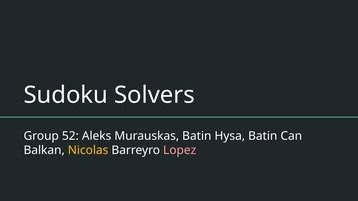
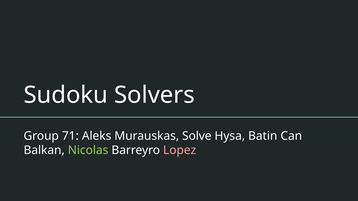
52: 52 -> 71 (70, 136)
Murauskas Batin: Batin -> Solve (197, 136)
Nicolas colour: yellow -> light green (88, 150)
